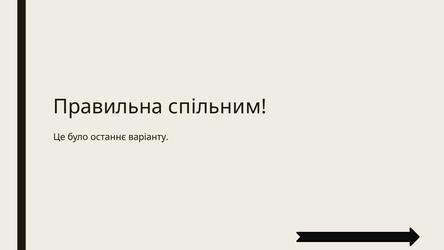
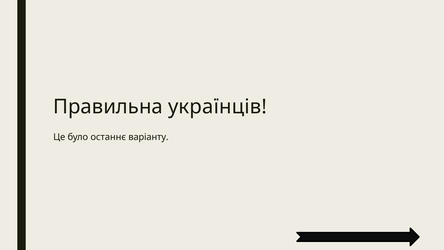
спільним: спільним -> українців (218, 107)
